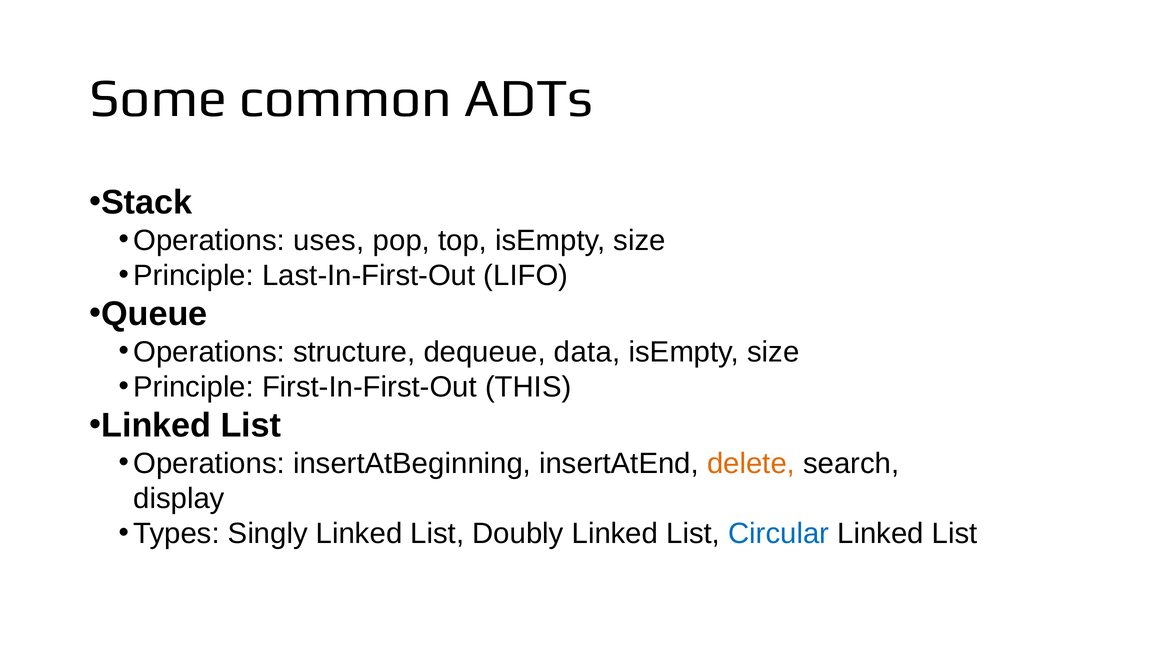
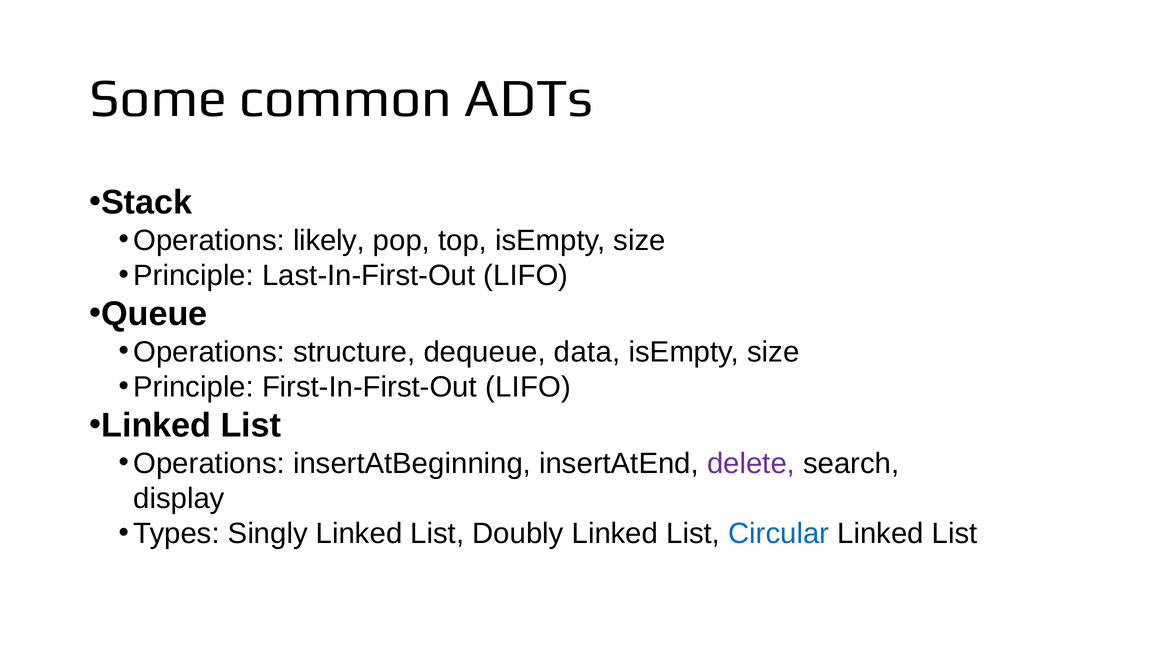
uses: uses -> likely (329, 240)
First-In-First-Out THIS: THIS -> LIFO (528, 387)
delete colour: orange -> purple (751, 463)
